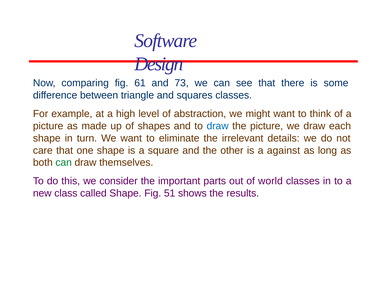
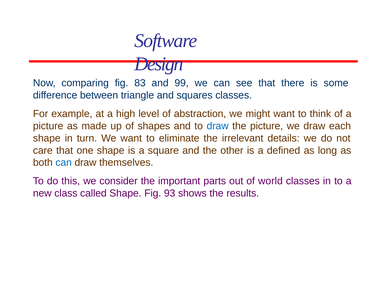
61: 61 -> 83 (140, 83)
73: 73 -> 99 (182, 83)
against: against -> defined (284, 150)
can colour: green -> blue (64, 162)
51: 51 -> 93 (170, 193)
